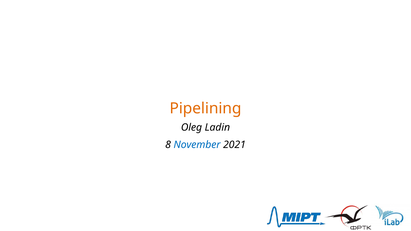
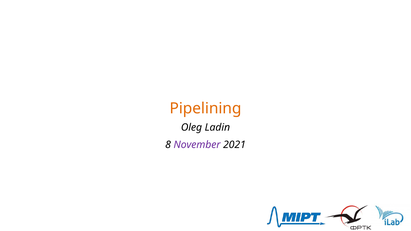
November colour: blue -> purple (197, 145)
